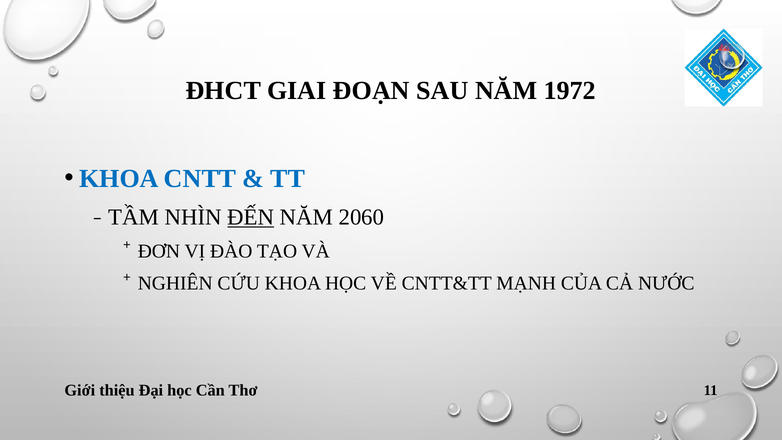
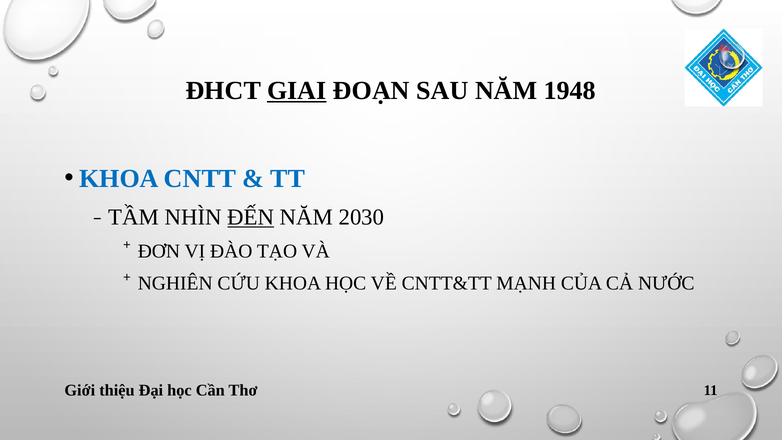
GIAI underline: none -> present (297, 91)
1972: 1972 -> 1948 (570, 91)
2060: 2060 -> 2030 (361, 217)
